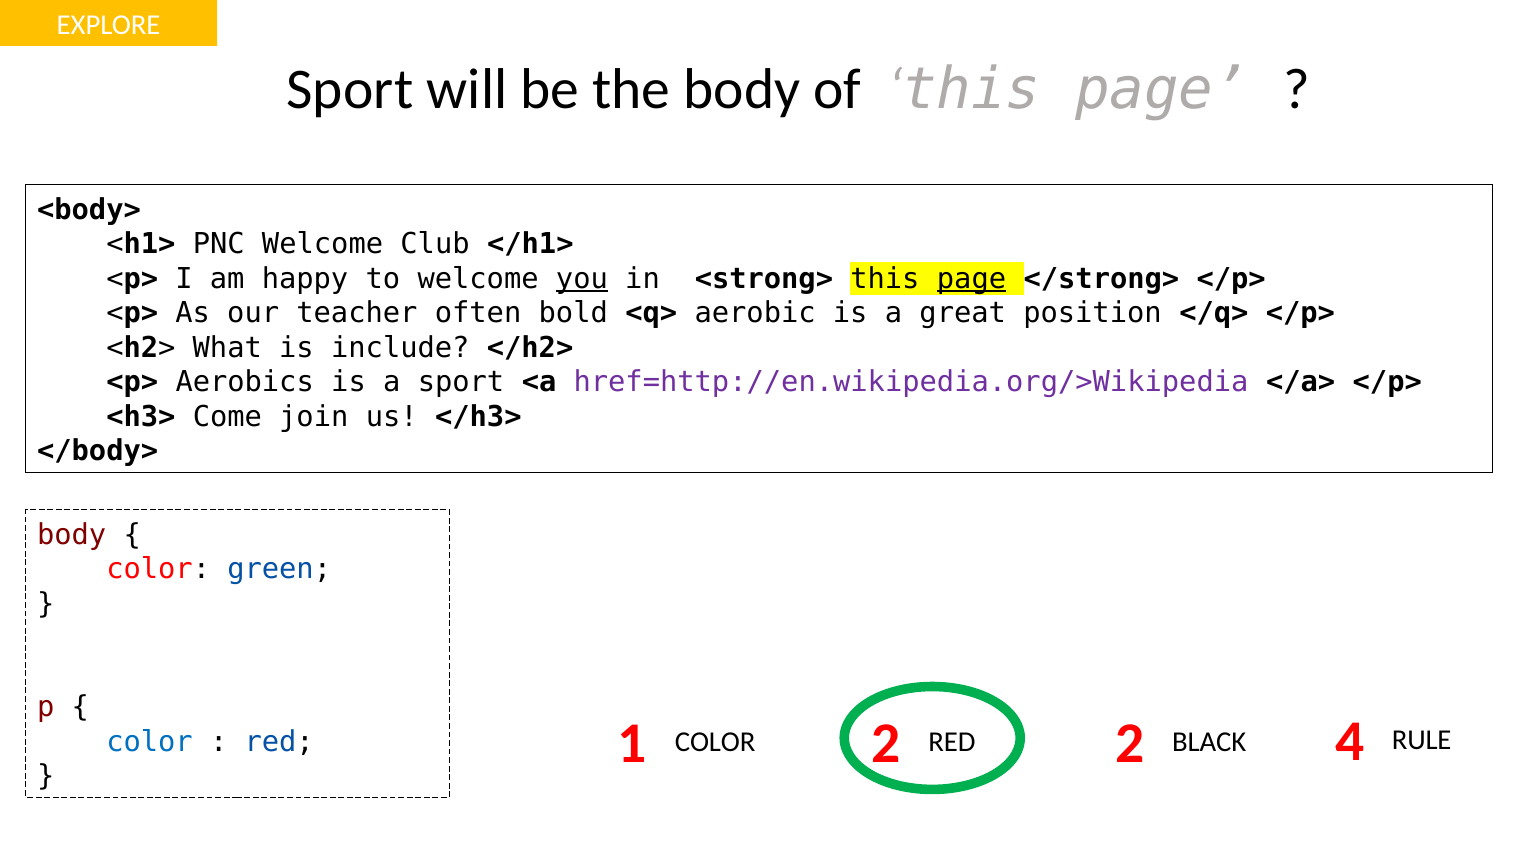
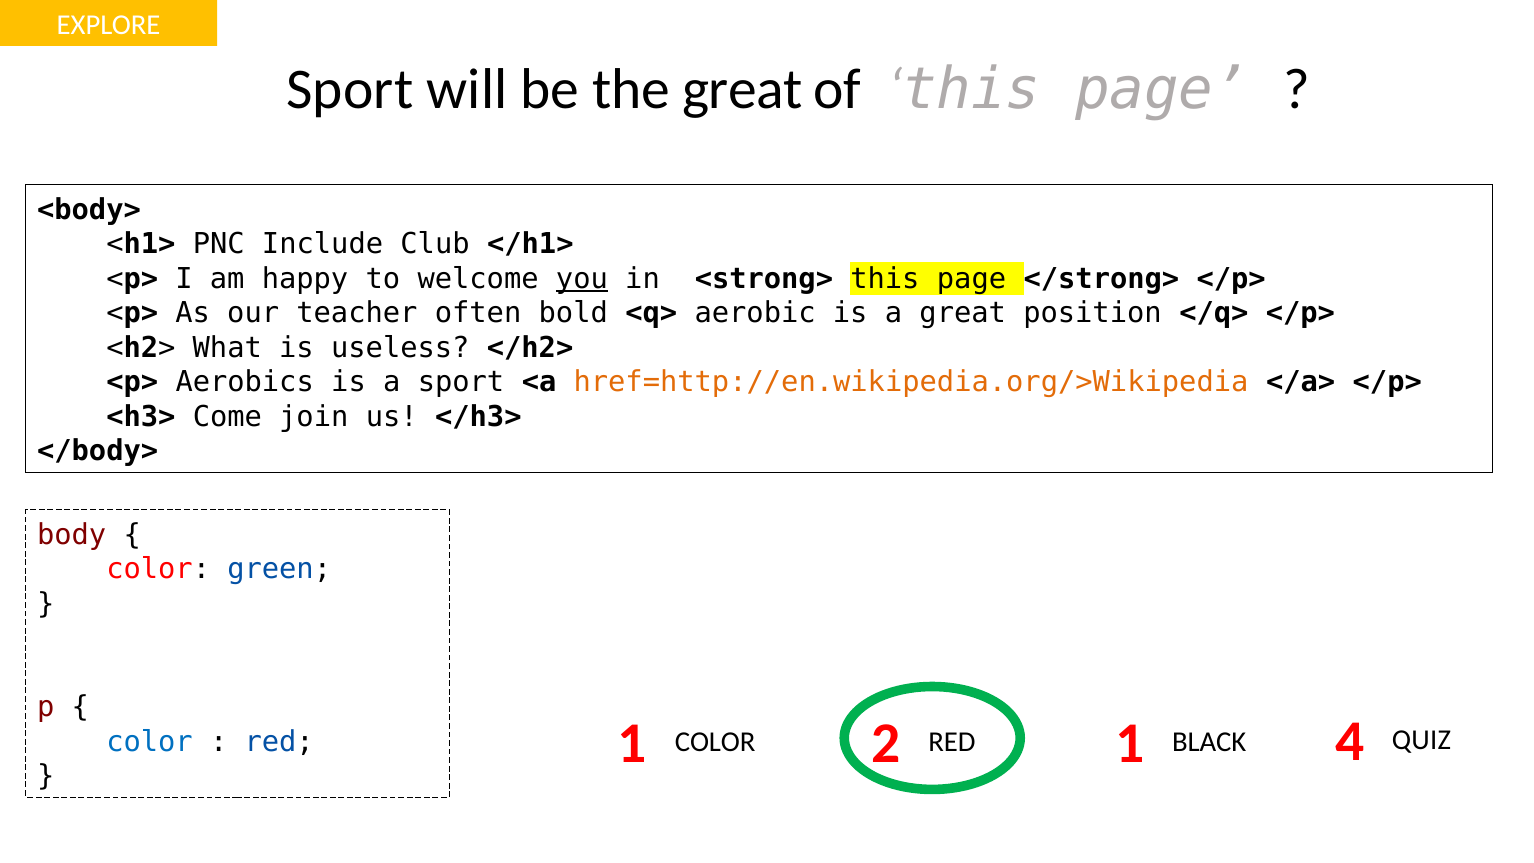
the body: body -> great (742, 90)
PNC Welcome: Welcome -> Include (323, 244)
page underline: present -> none (972, 279)
include: include -> useless (400, 348)
href=http://en.wikipedia.org/>Wikipedia colour: purple -> orange (911, 382)
RED 2: 2 -> 1 (1130, 744)
RULE: RULE -> QUIZ (1421, 740)
